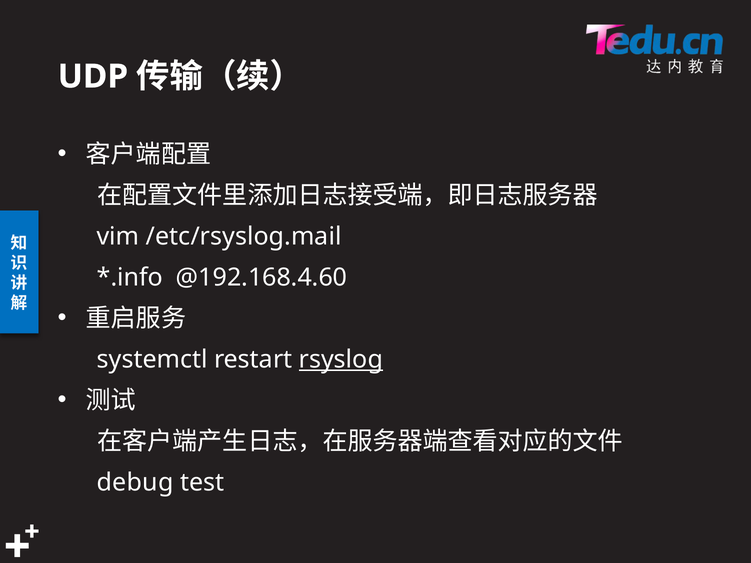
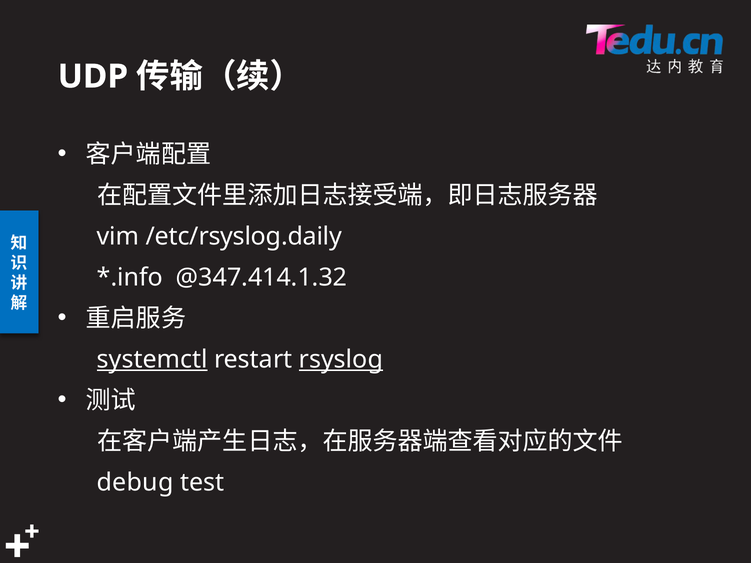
/etc/rsyslog.mail: /etc/rsyslog.mail -> /etc/rsyslog.daily (244, 236)
@192.168.4.60: @192.168.4.60 -> @347.414.1.32 (262, 278)
systemctl underline: none -> present (152, 360)
